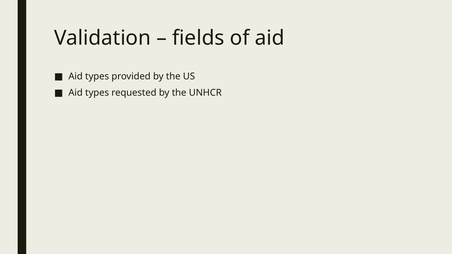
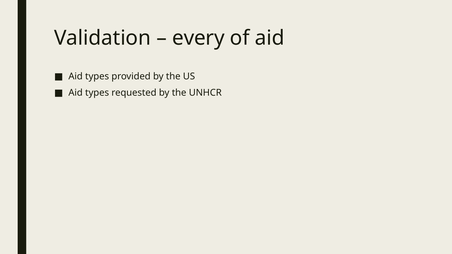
fields: fields -> every (198, 38)
